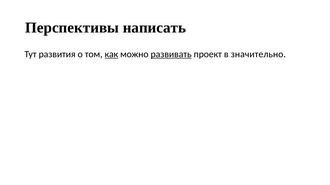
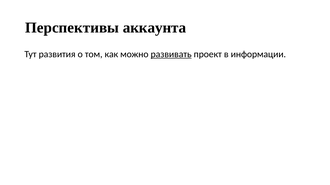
написать: написать -> аккаунта (154, 28)
как underline: present -> none (111, 54)
значительно: значительно -> информации (258, 54)
